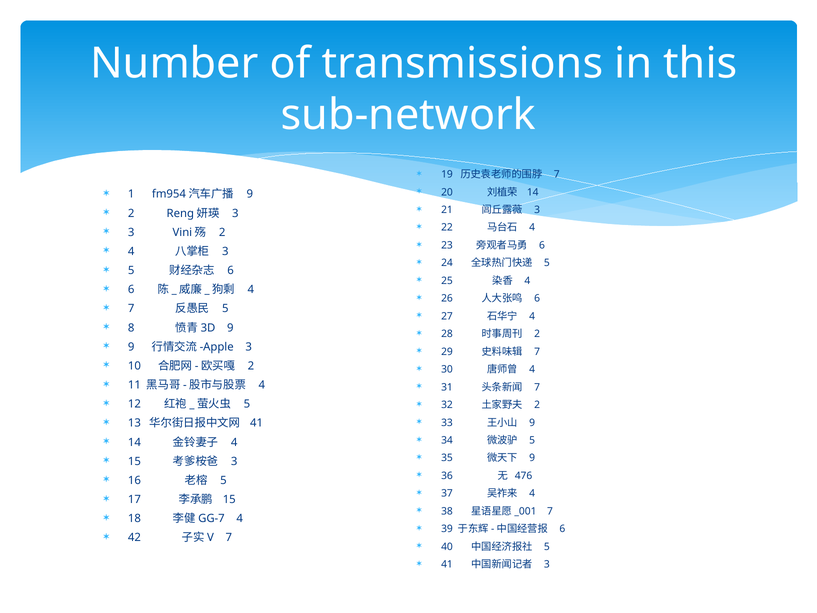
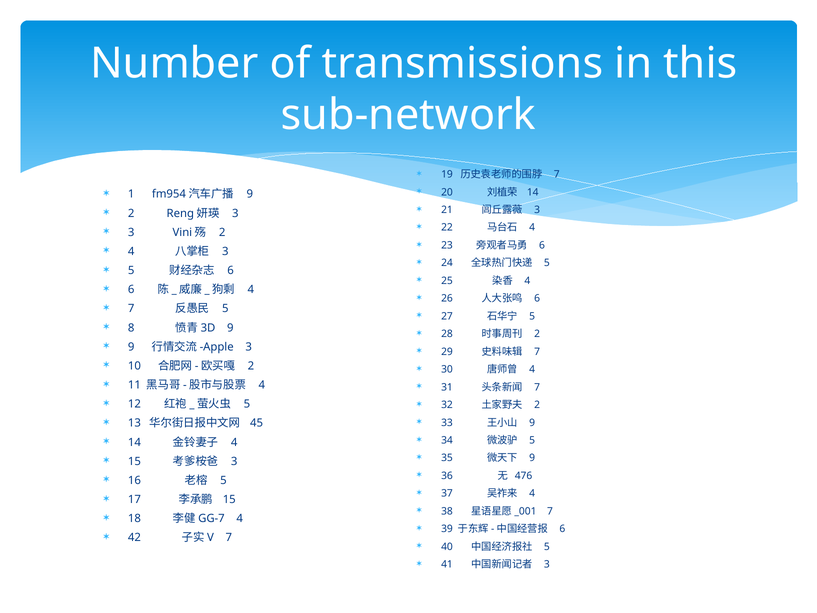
4: 4 -> 5 (532, 316)
41: 41 -> 45 (257, 423)
